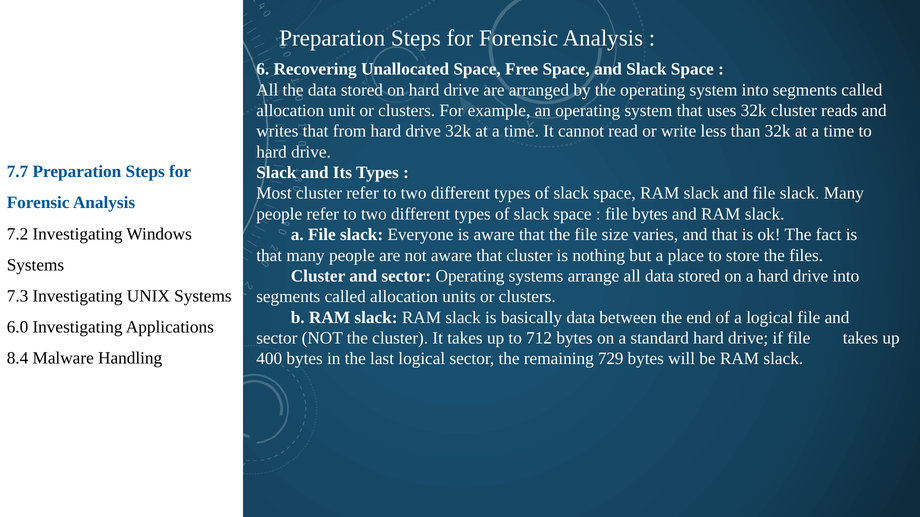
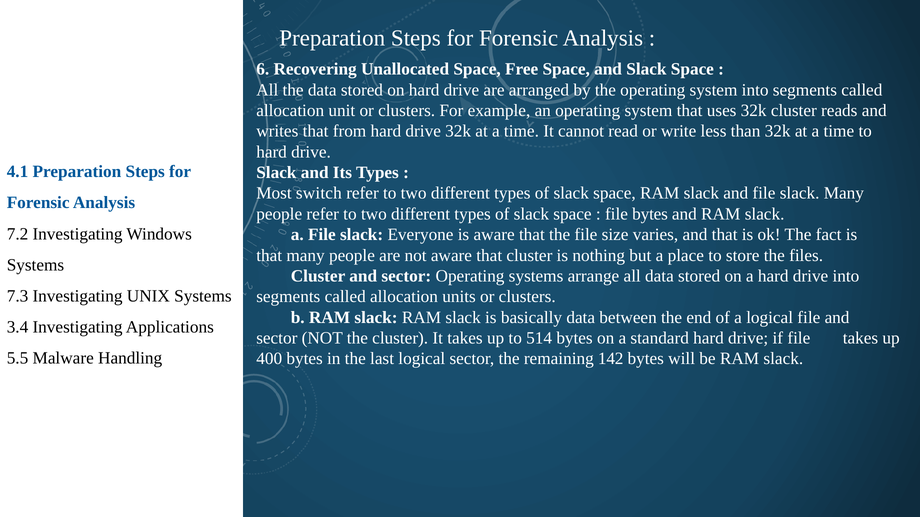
7.7: 7.7 -> 4.1 (18, 172)
Most cluster: cluster -> switch (319, 193)
6.0: 6.0 -> 3.4 (18, 327)
712: 712 -> 514 (539, 338)
8.4: 8.4 -> 5.5 (18, 358)
729: 729 -> 142 (611, 359)
